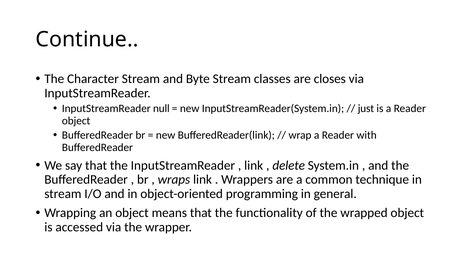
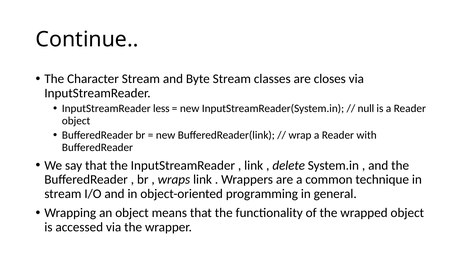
null: null -> less (161, 108)
just: just -> null (366, 108)
